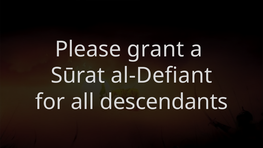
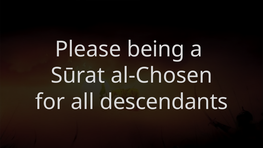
grant: grant -> being (156, 49)
al-Defiant: al-Defiant -> al-Chosen (162, 75)
